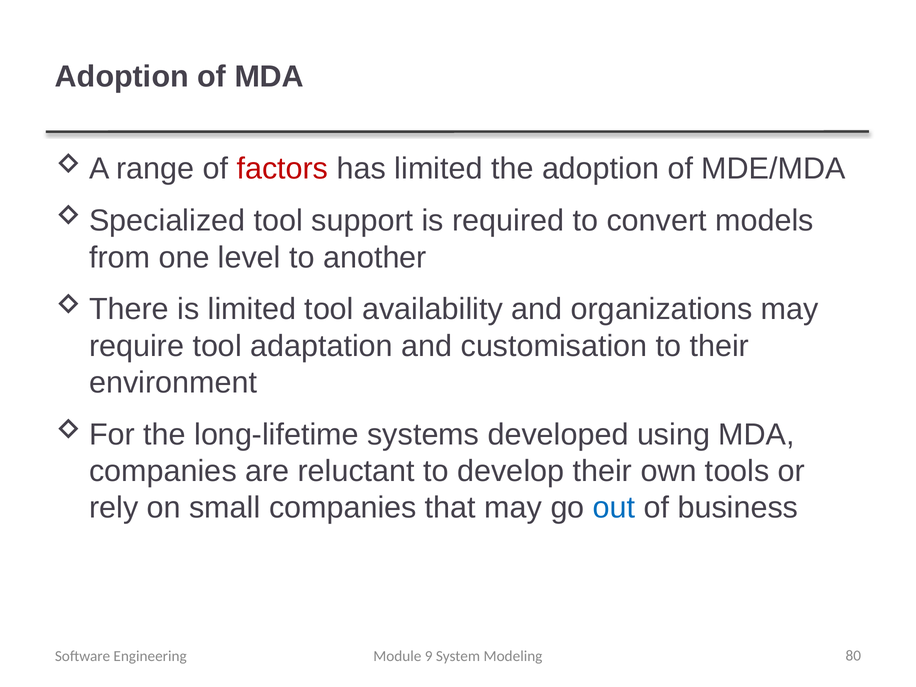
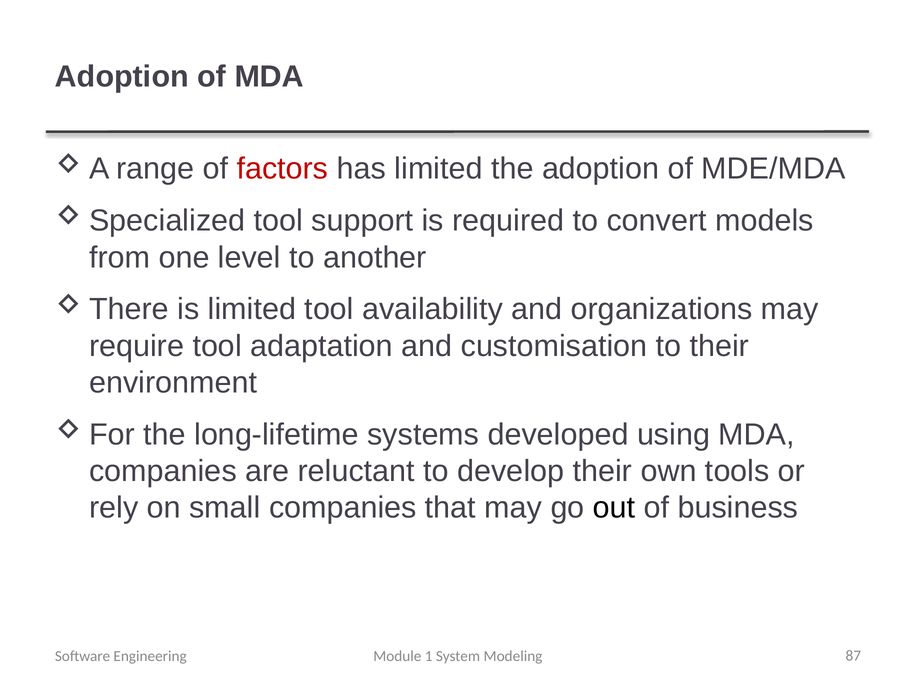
out colour: blue -> black (614, 508)
9: 9 -> 1 (429, 656)
80: 80 -> 87 (853, 656)
